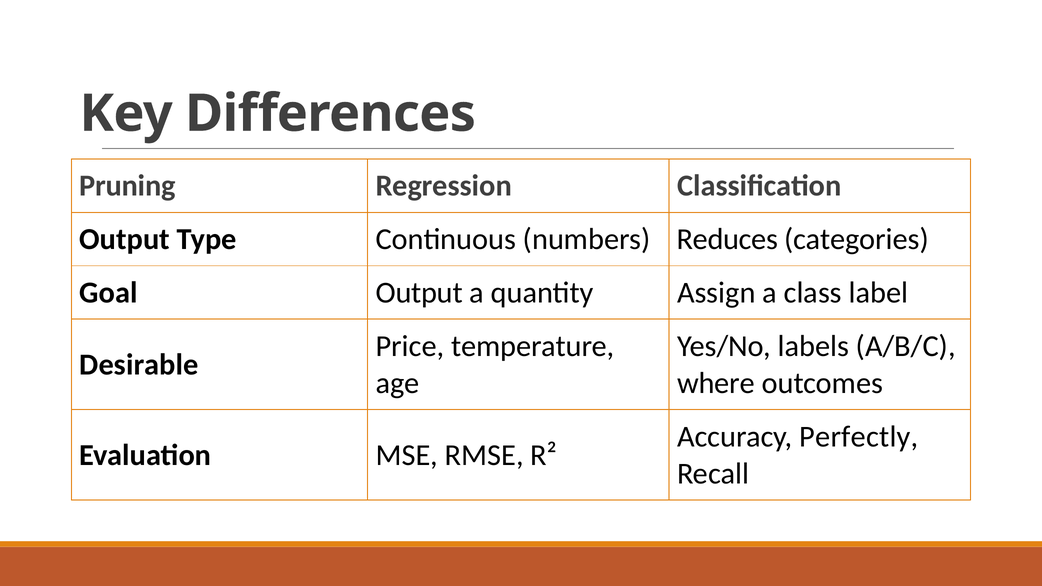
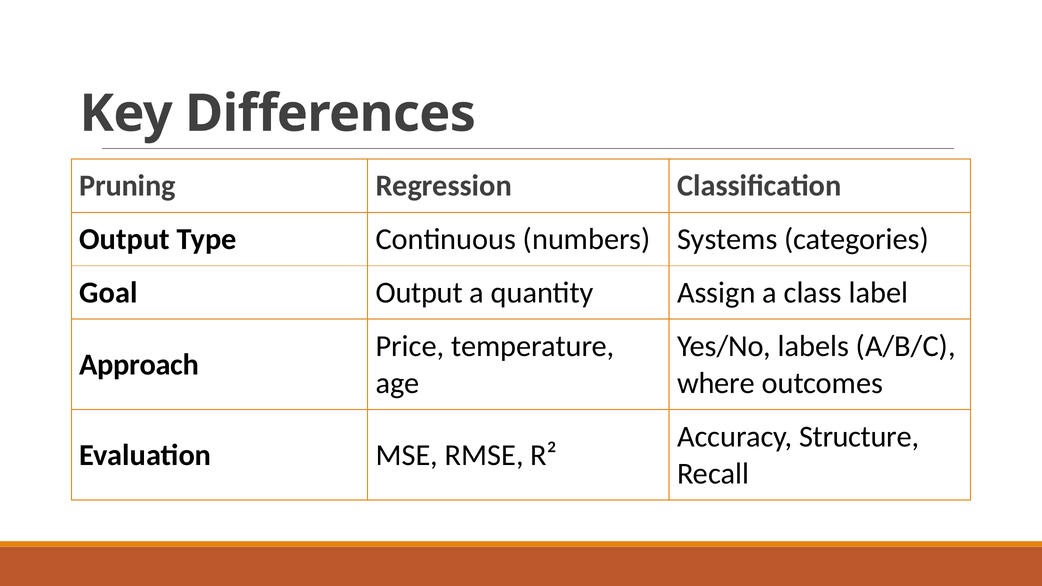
Reduces: Reduces -> Systems (727, 239)
Desirable: Desirable -> Approach (139, 365)
Perfectly: Perfectly -> Structure (859, 437)
